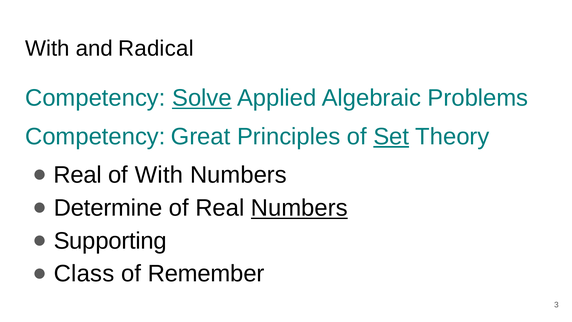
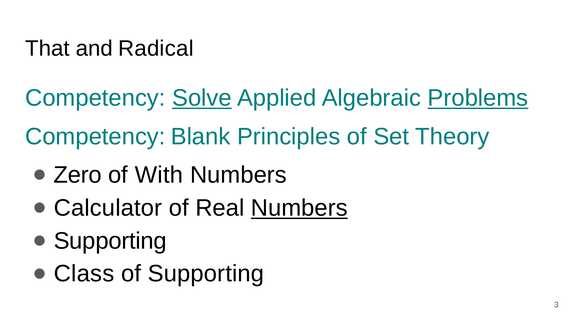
With: With -> That (47, 48)
Problems underline: none -> present (478, 98)
Great: Great -> Blank (201, 136)
Set underline: present -> none (391, 136)
Real: Real -> Zero (78, 175)
Determine: Determine -> Calculator (108, 208)
of Remember: Remember -> Supporting (206, 274)
